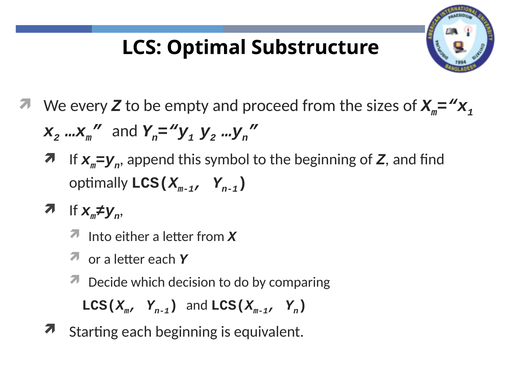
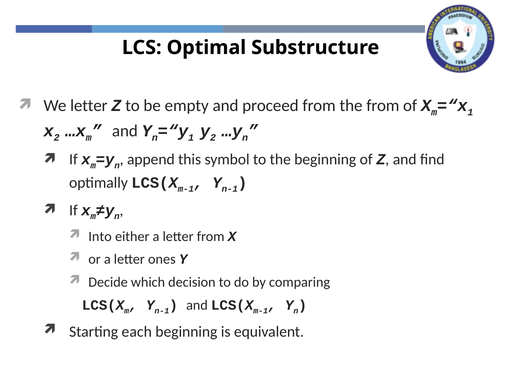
We every: every -> letter (89, 106)
the sizes: sizes -> from (383, 106)
letter each: each -> ones (162, 259)
